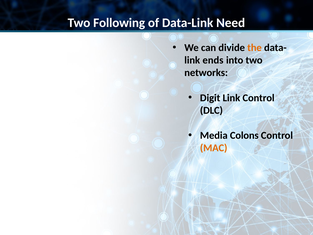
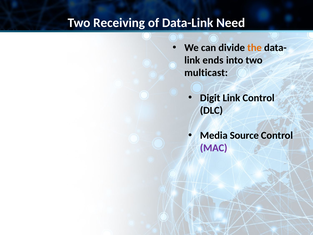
Following: Following -> Receiving (119, 23)
networks: networks -> multicast (206, 73)
Colons: Colons -> Source (244, 135)
MAC colour: orange -> purple (214, 148)
